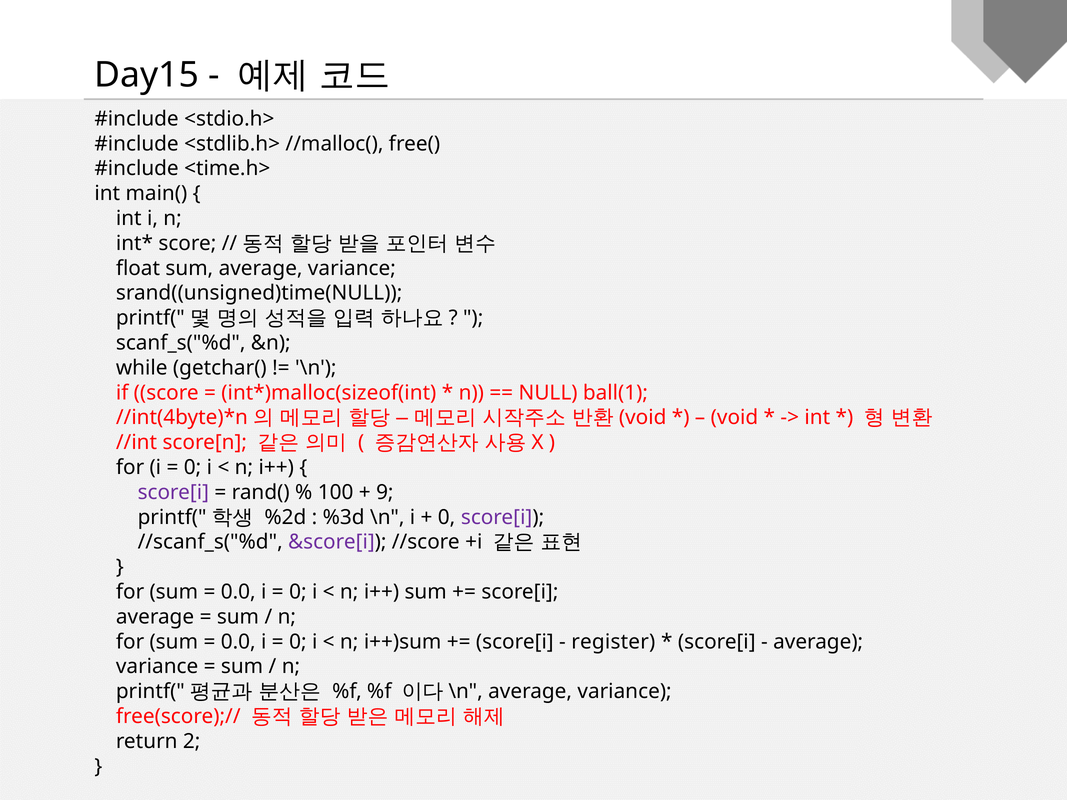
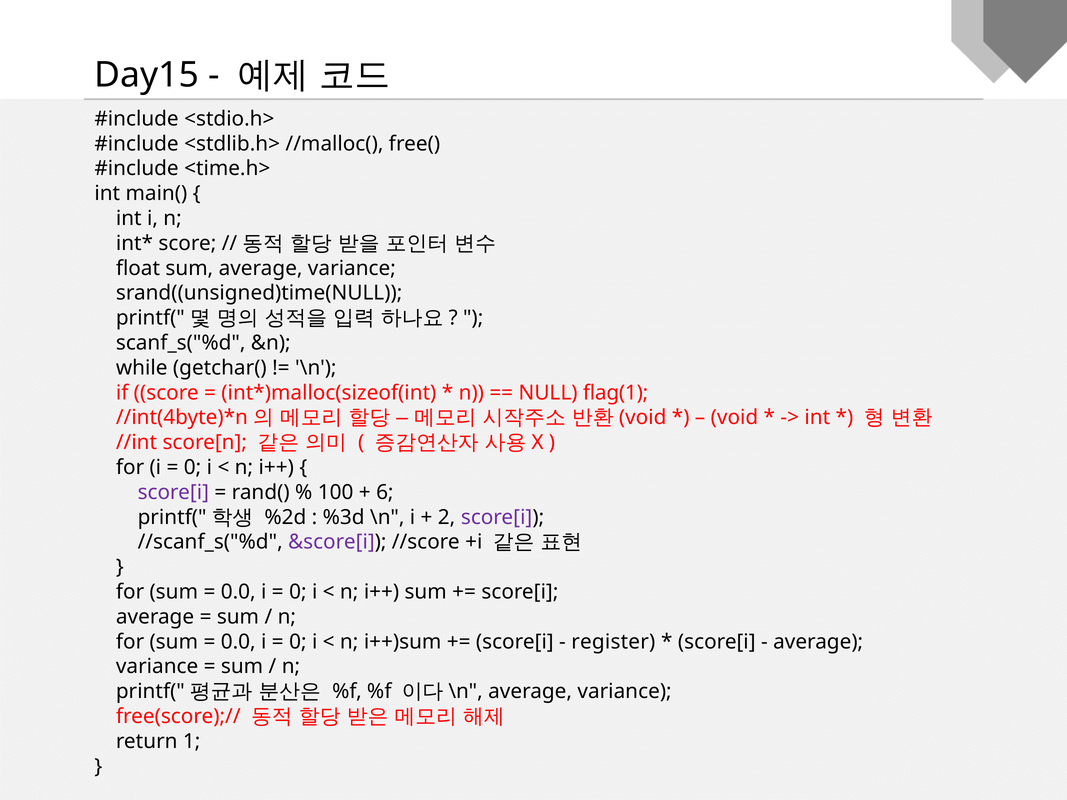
ball(1: ball(1 -> flag(1 (616, 393)
9: 9 -> 6 (385, 492)
0: 0 -> 2 (447, 517)
2: 2 -> 1 (192, 742)
